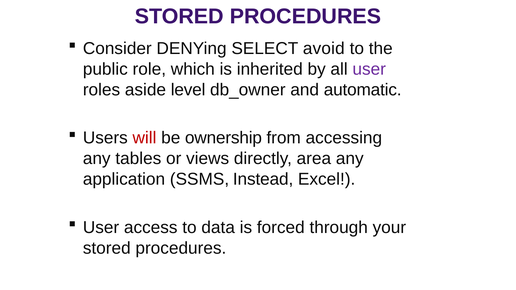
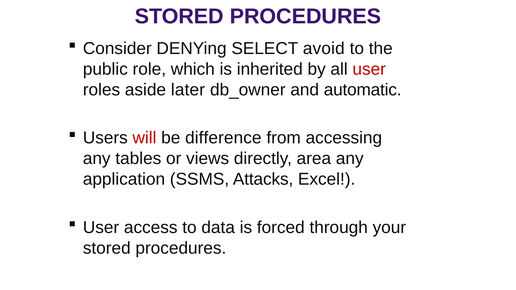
user colour: purple -> red (369, 69)
level: level -> later (188, 90)
ownership: ownership -> difference (223, 138)
Instead: Instead -> Attacks (263, 179)
